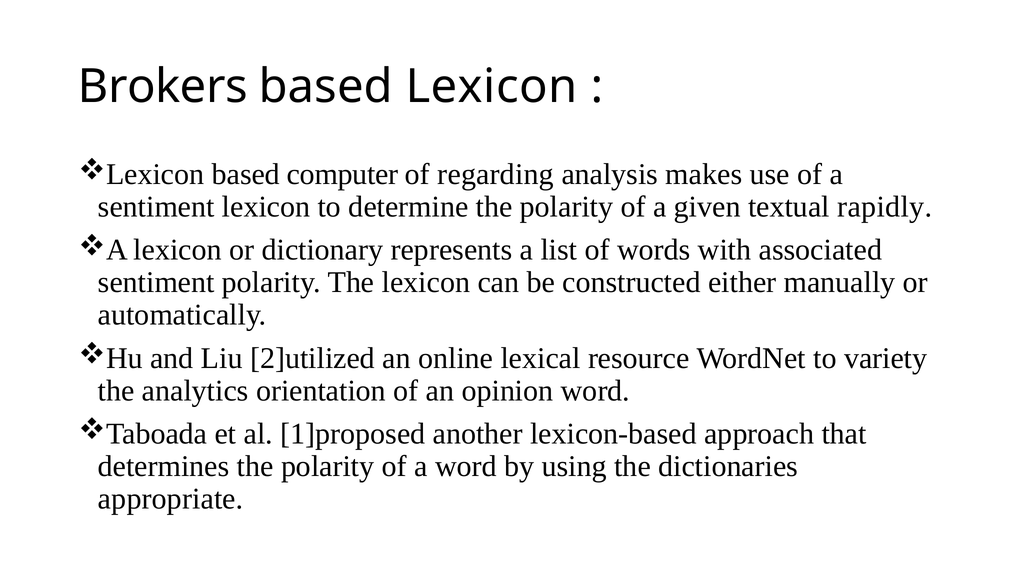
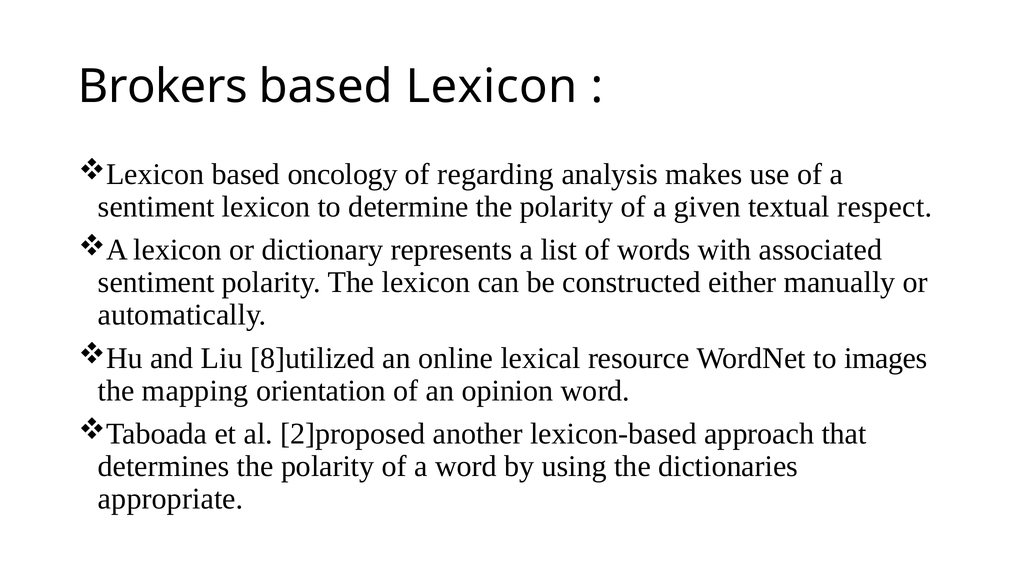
computer: computer -> oncology (343, 174)
rapidly: rapidly -> respect (885, 207)
2]utilized: 2]utilized -> 8]utilized (313, 358)
variety: variety -> images (886, 358)
analytics: analytics -> mapping (195, 391)
1]proposed: 1]proposed -> 2]proposed (353, 434)
